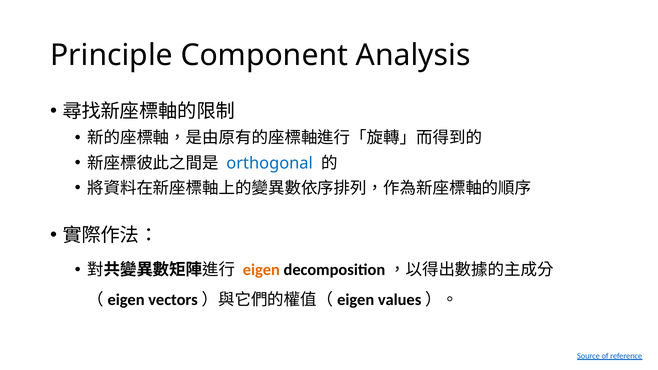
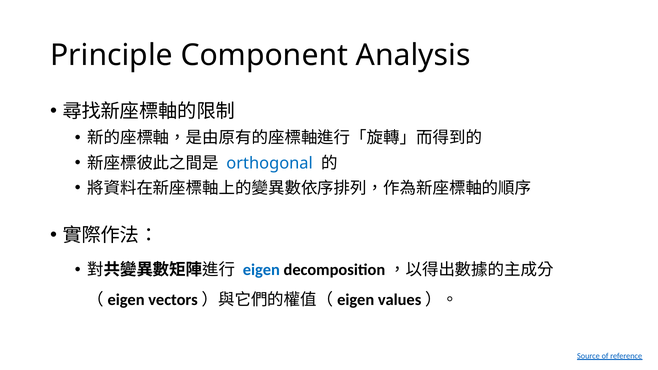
eigen colour: orange -> blue (261, 270)
